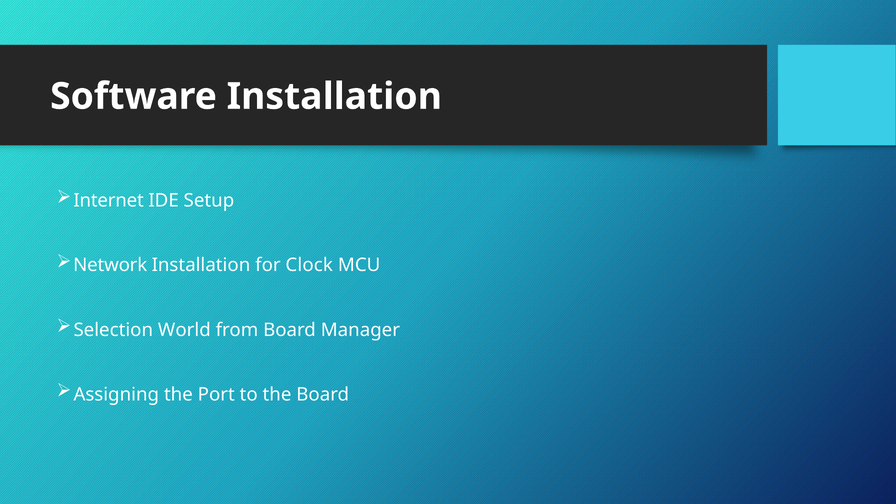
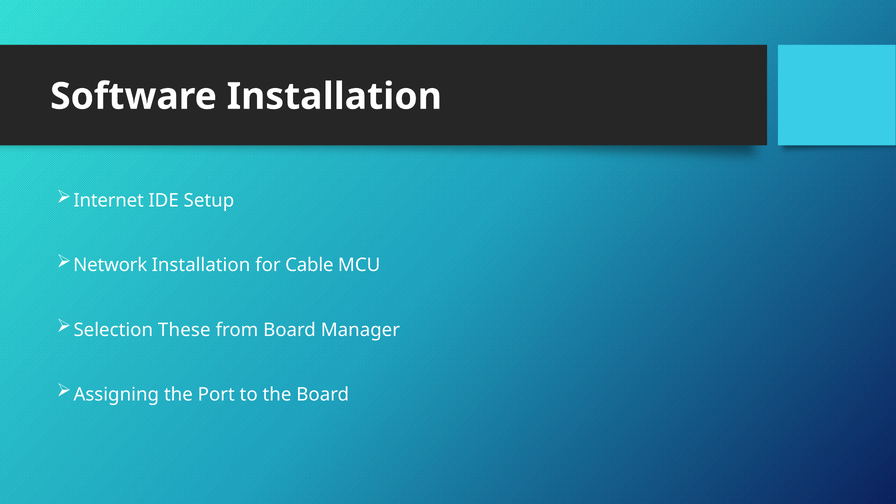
Clock: Clock -> Cable (309, 265)
World: World -> These (184, 330)
